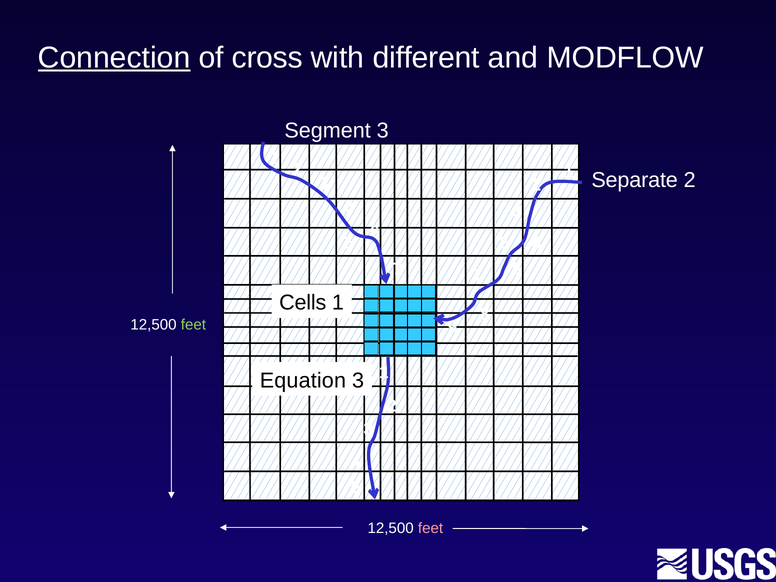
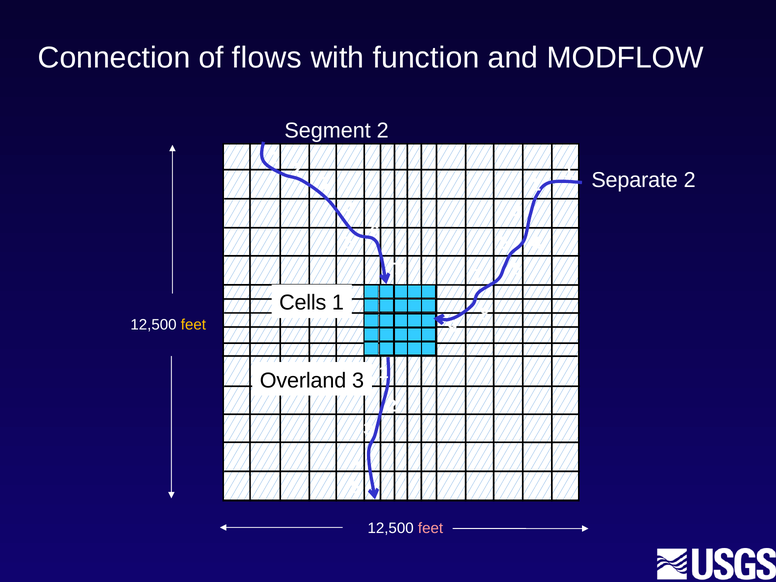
Connection underline: present -> none (114, 58)
cross: cross -> flows (267, 58)
different: different -> function (426, 58)
Segment 3: 3 -> 2 (383, 131)
feet colour: light green -> yellow (193, 325)
Equation: Equation -> Overland (303, 380)
